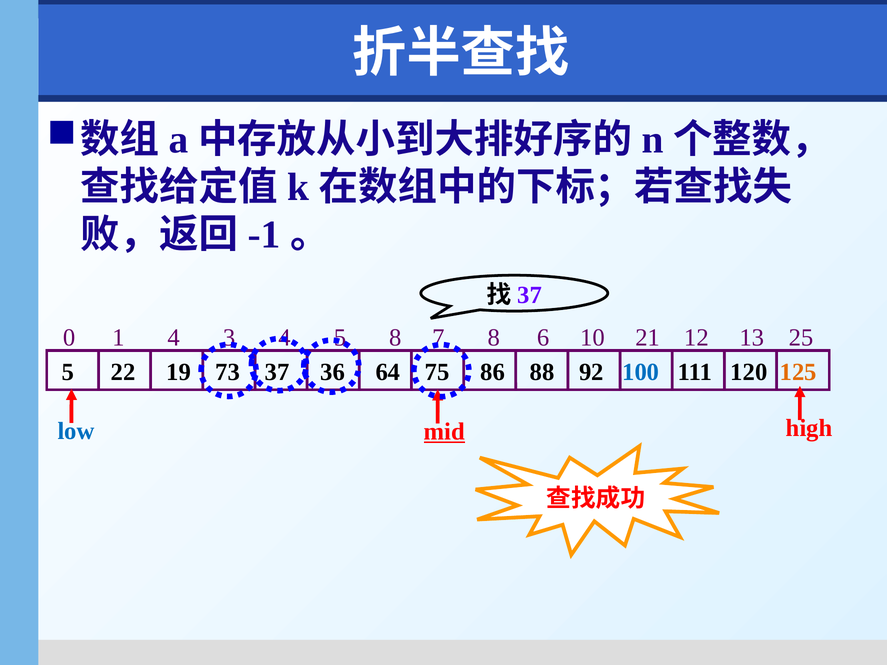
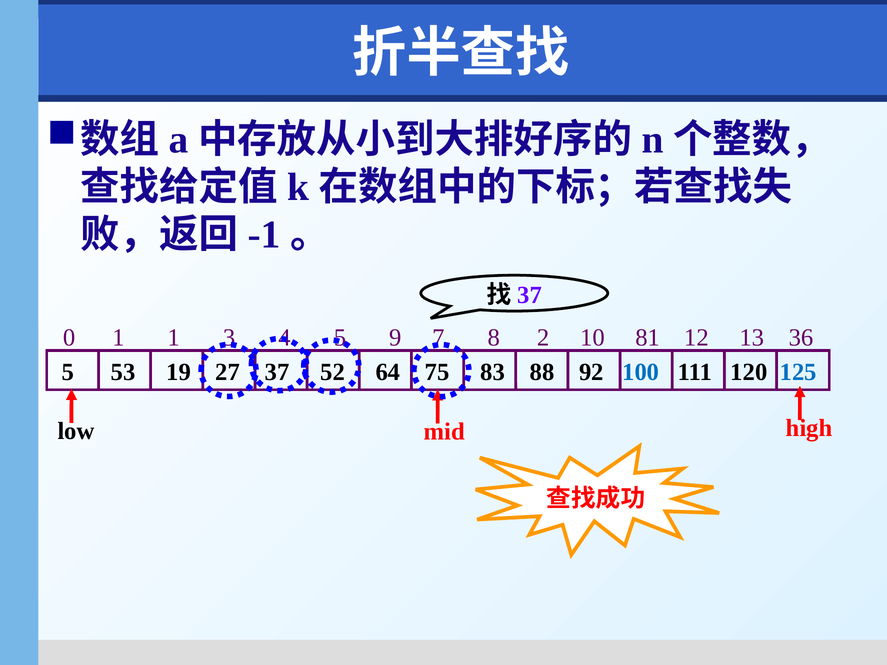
1 4: 4 -> 1 (174, 338)
8: 8 -> 9 (395, 338)
6: 6 -> 2 (543, 338)
21: 21 -> 81 (648, 338)
25: 25 -> 36 (801, 338)
22: 22 -> 53 (123, 372)
73: 73 -> 27 (228, 372)
36: 36 -> 52 (333, 372)
86: 86 -> 83 (493, 372)
125 colour: orange -> blue (798, 372)
low colour: blue -> black (76, 431)
mid underline: present -> none (444, 432)
